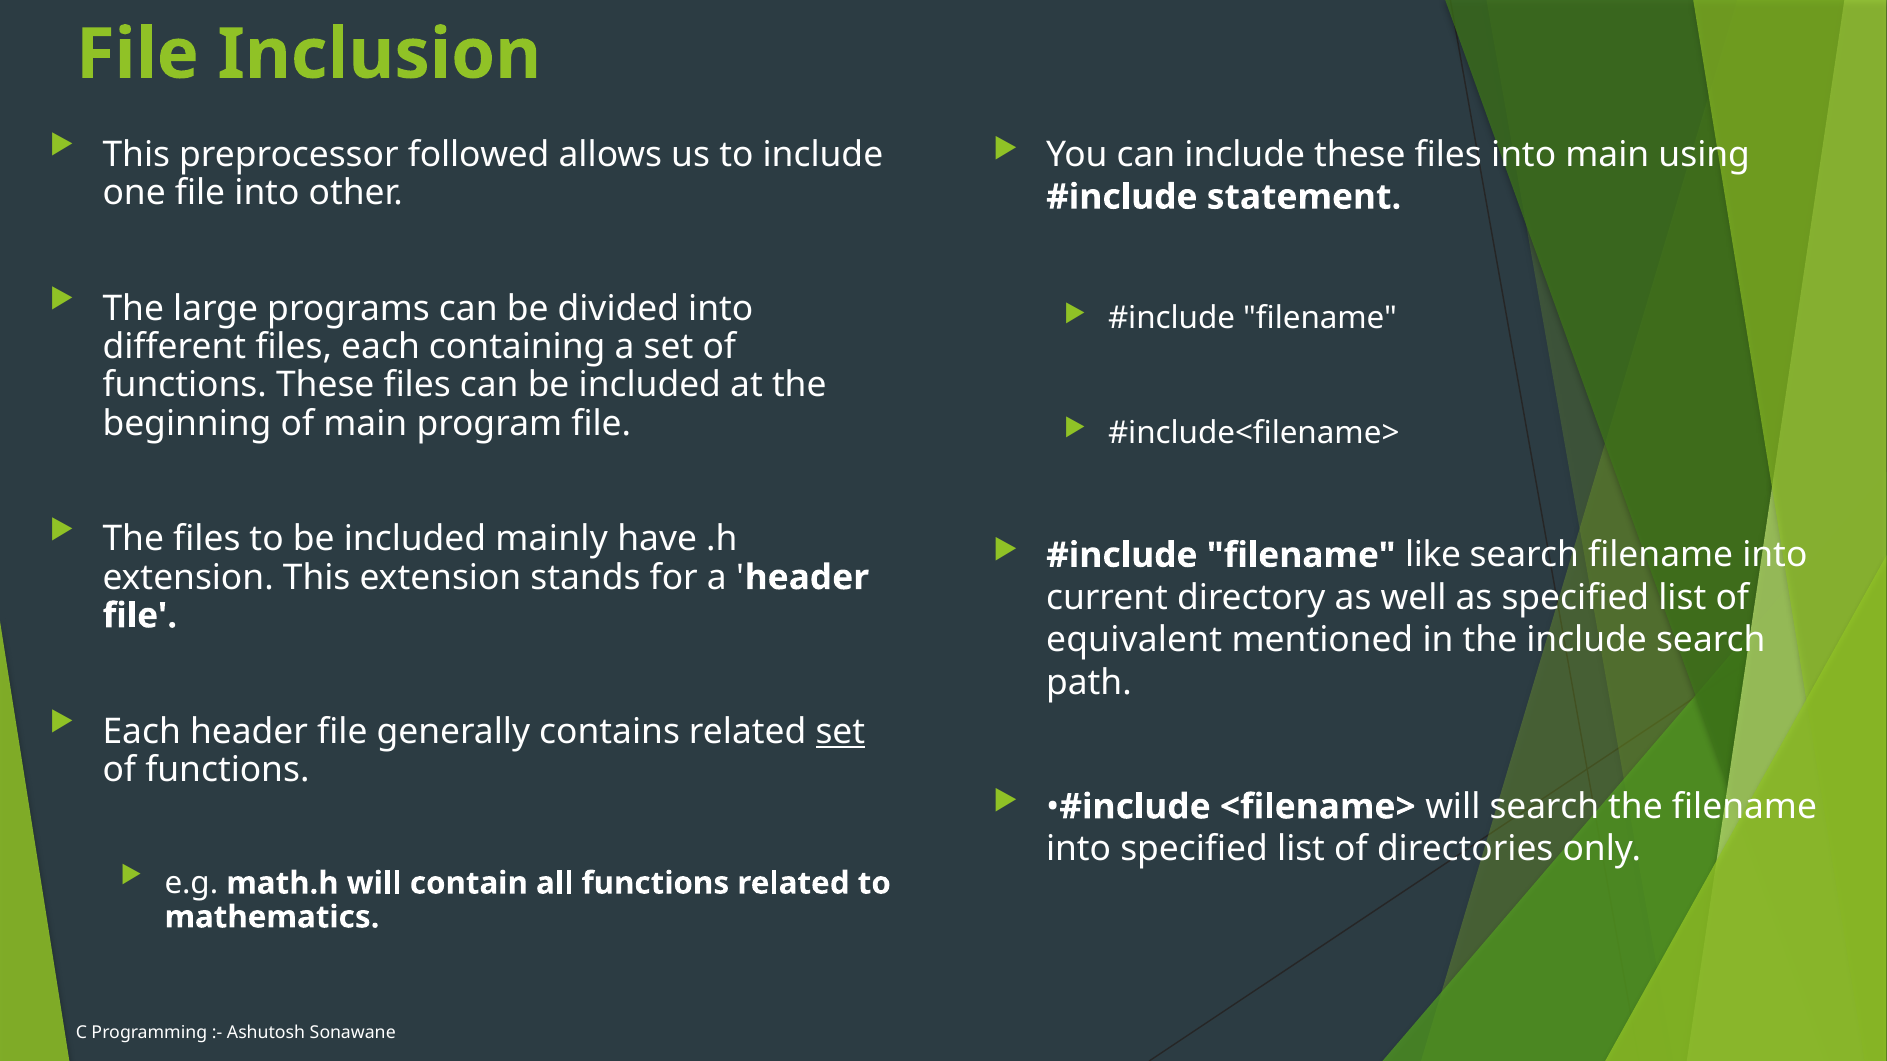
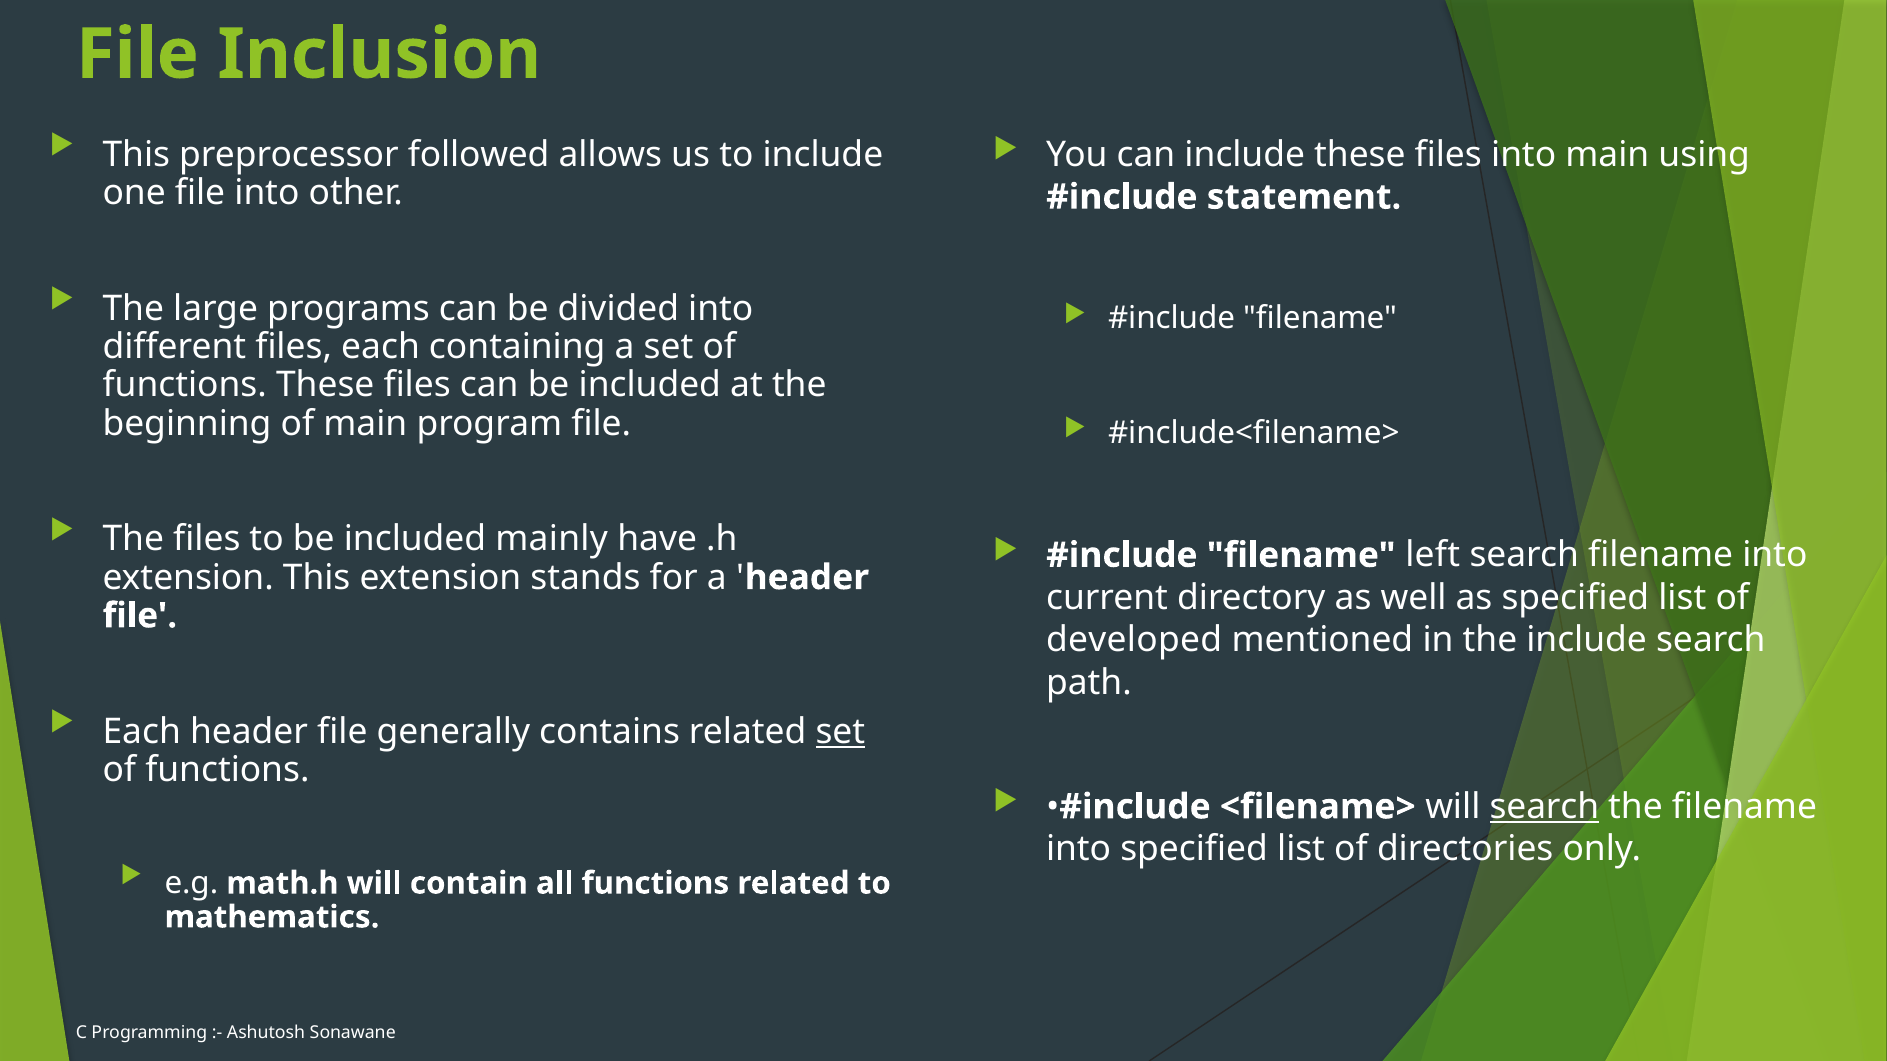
like: like -> left (1433, 555)
equivalent: equivalent -> developed (1134, 640)
search underline: none -> present (1544, 807)
